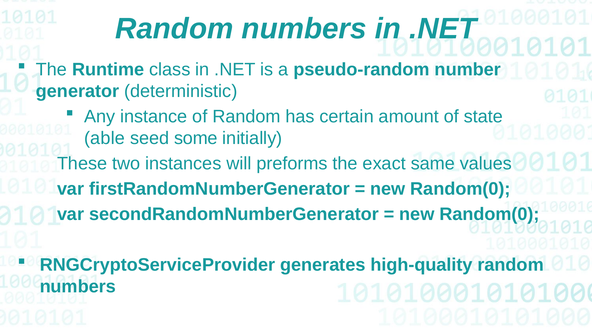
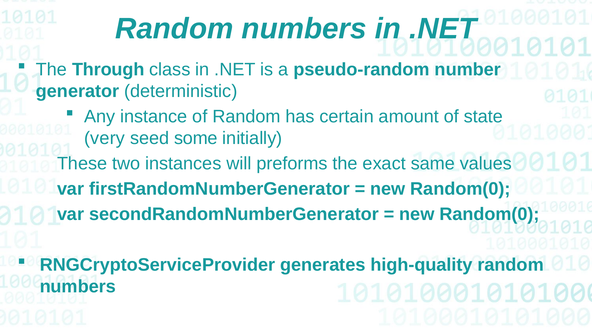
Runtime: Runtime -> Through (108, 70)
able: able -> very (104, 138)
